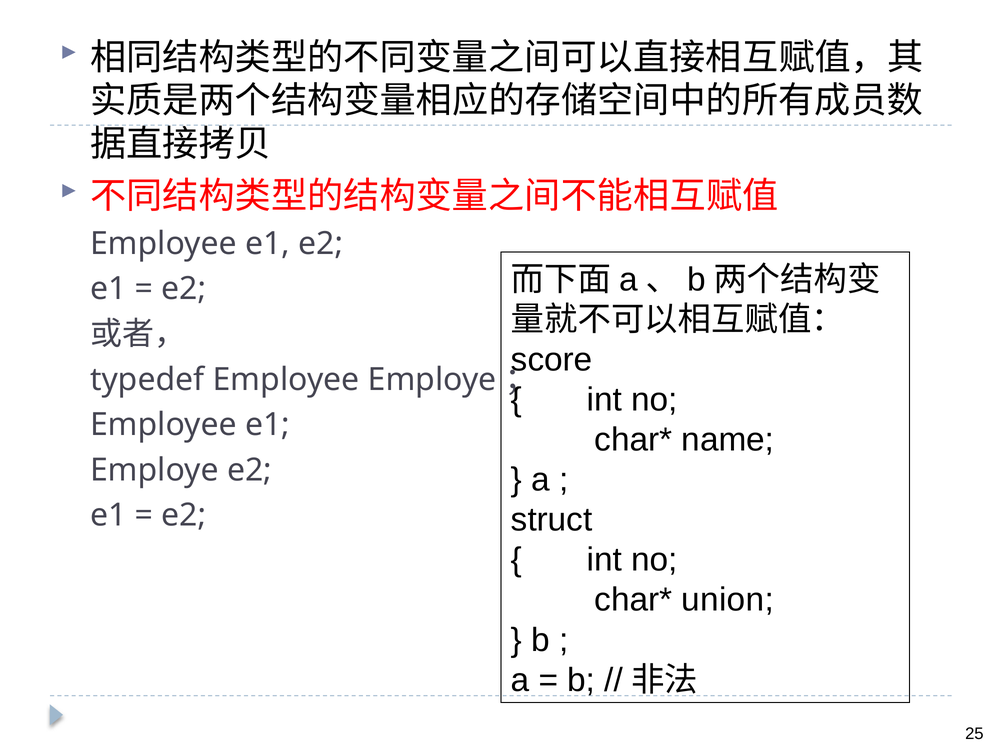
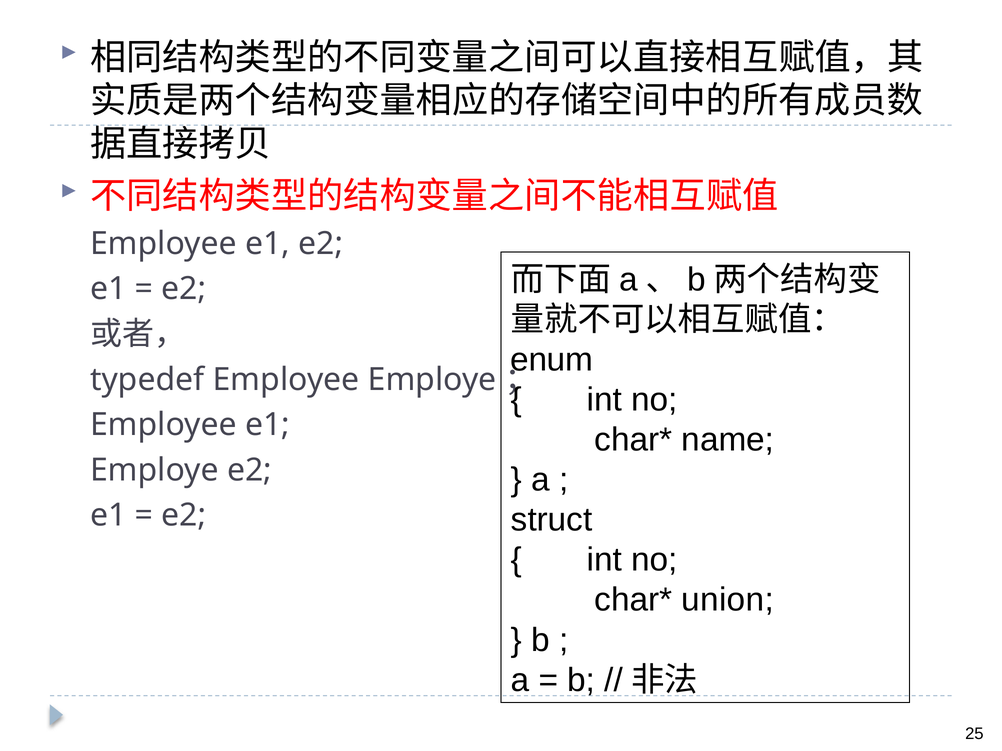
score: score -> enum (552, 360)
